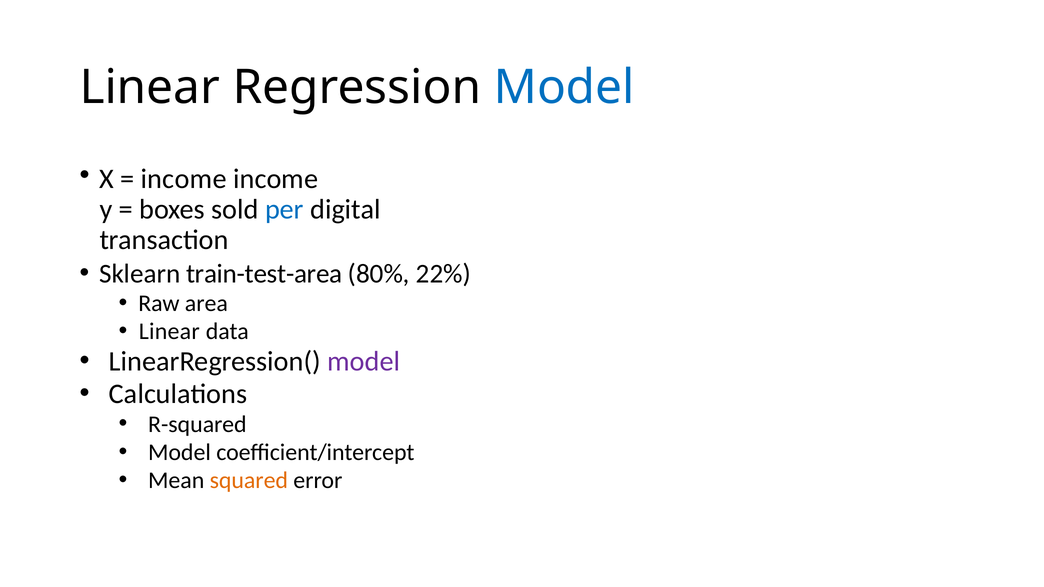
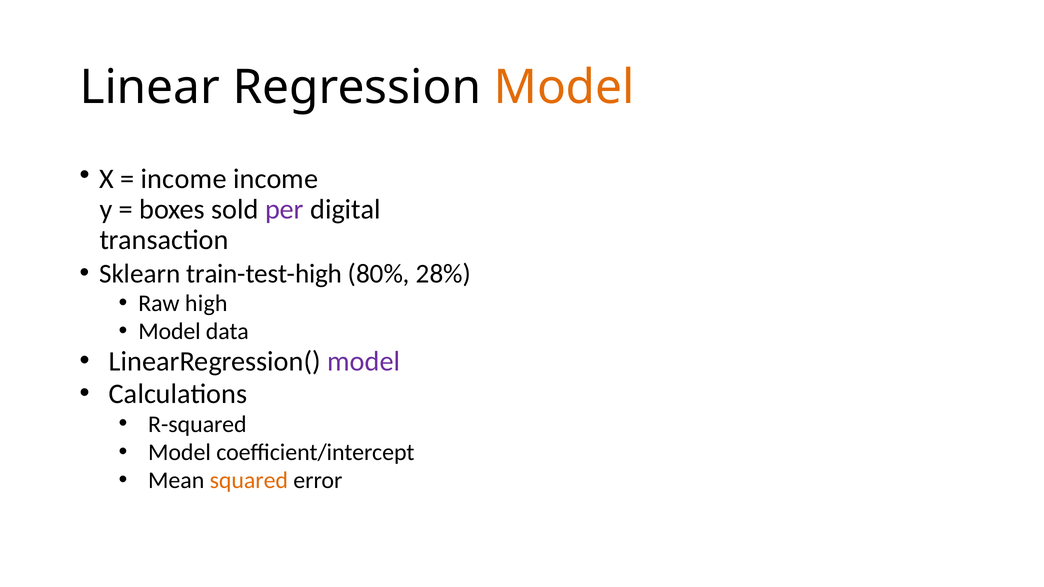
Model colour: blue -> orange (564, 88)
per colour: blue -> purple (284, 210)
train-test-area: train-test-area -> train-test-high (264, 274)
22%: 22% -> 28% (443, 274)
area: area -> high (206, 304)
Linear: Linear -> Model (169, 332)
